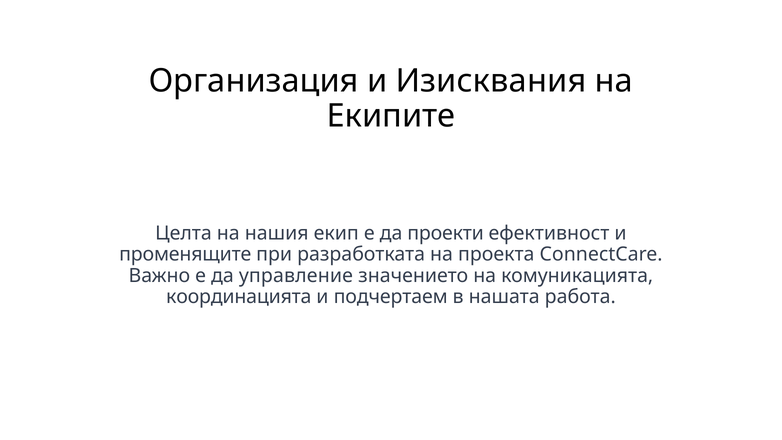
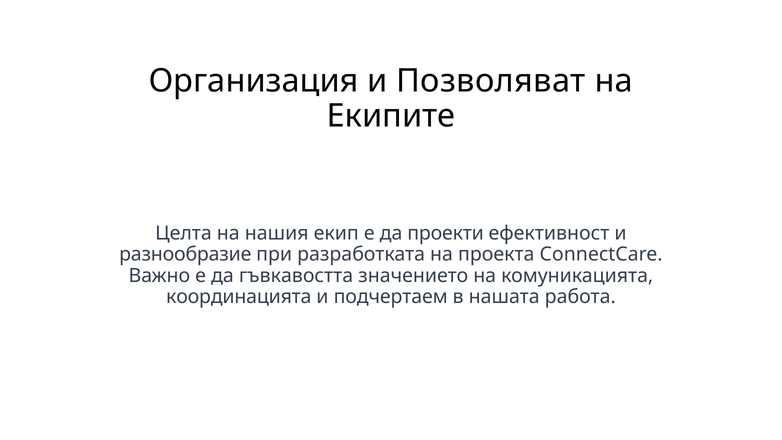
Изисквания: Изисквания -> Позволяват (491, 81)
променящите: променящите -> разнообразие (185, 254)
управление: управление -> гъвкавостта (296, 276)
